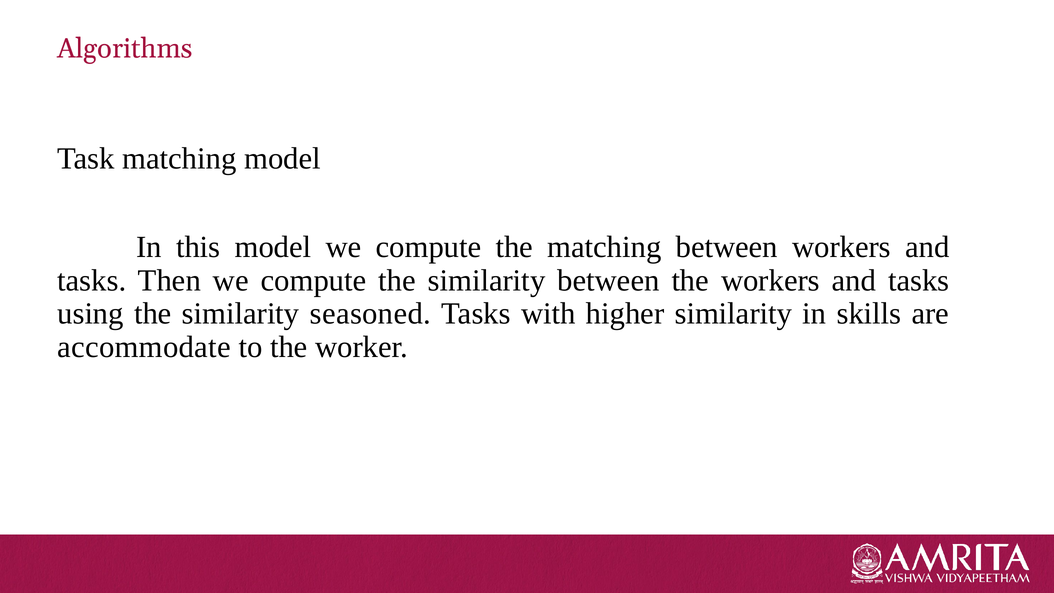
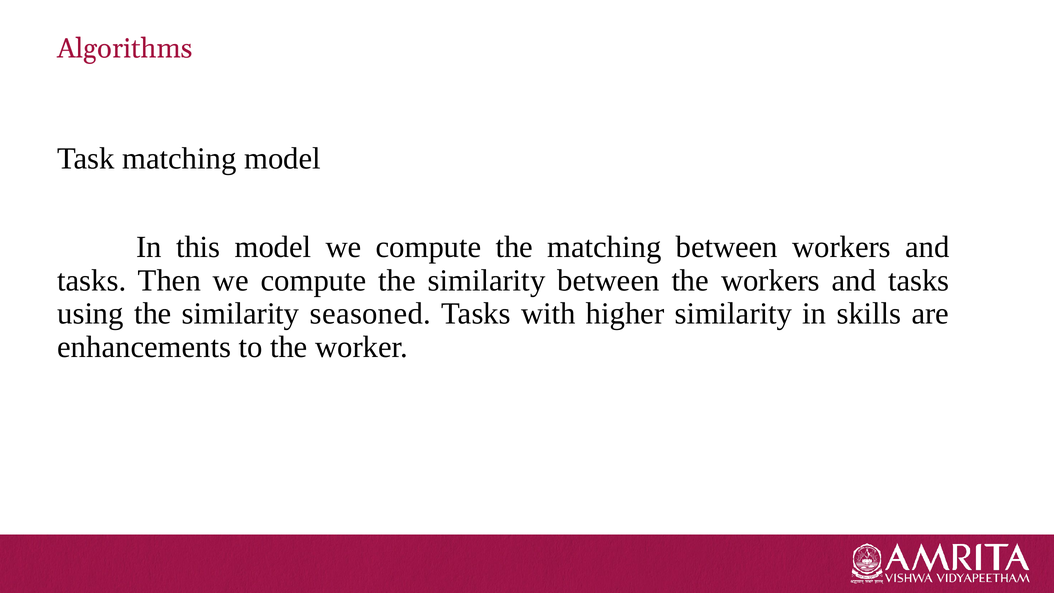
accommodate: accommodate -> enhancements (144, 347)
